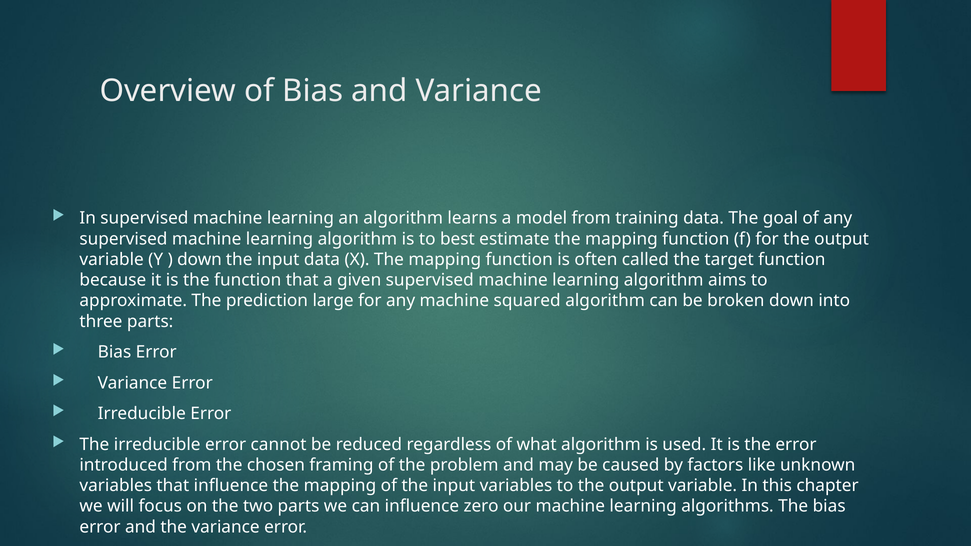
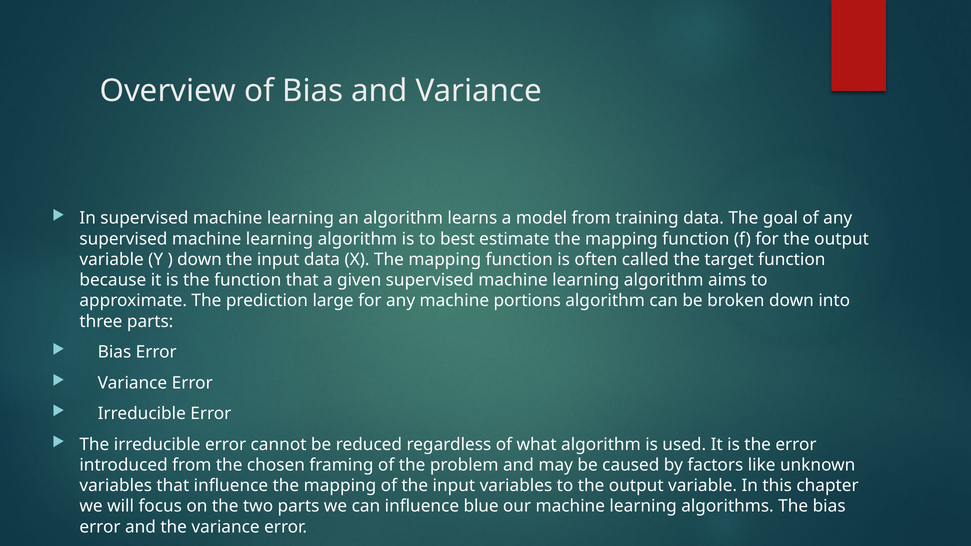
squared: squared -> portions (527, 301)
zero: zero -> blue (481, 506)
